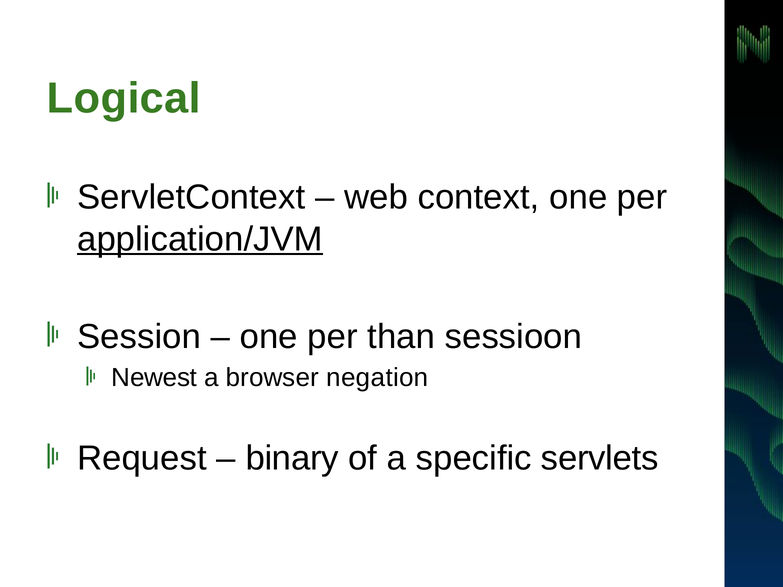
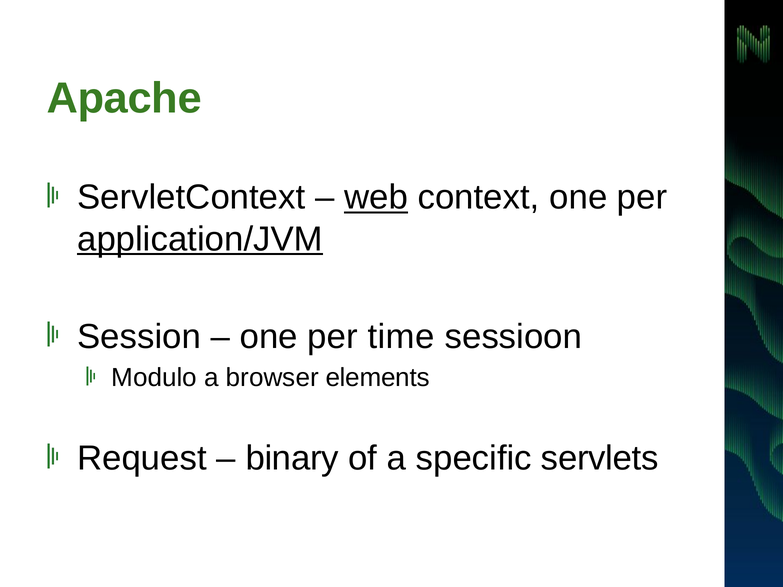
Logical: Logical -> Apache (124, 98)
web underline: none -> present (376, 197)
than: than -> time (401, 337)
Newest: Newest -> Modulo (154, 378)
negation: negation -> elements (378, 378)
